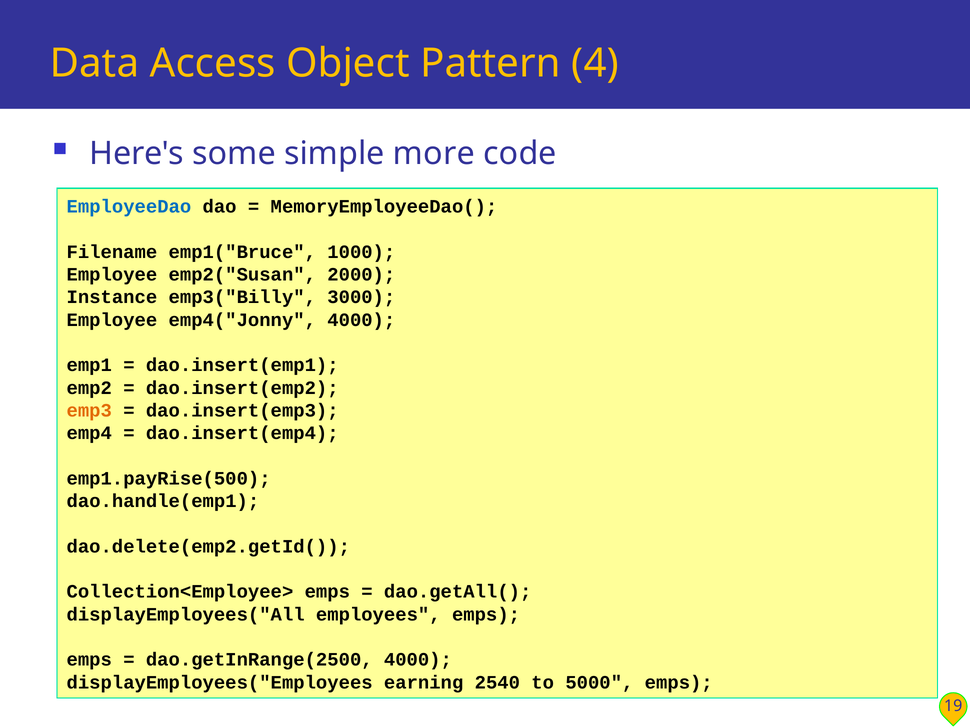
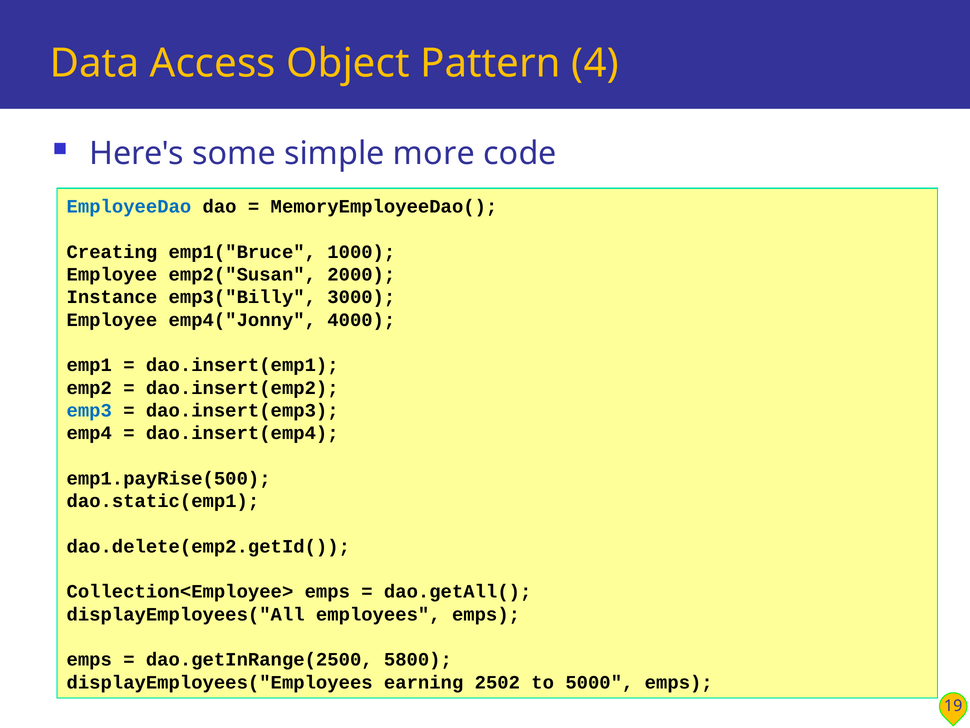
Filename: Filename -> Creating (112, 252)
emp3 colour: orange -> blue (89, 410)
dao.handle(emp1: dao.handle(emp1 -> dao.static(emp1 (163, 501)
dao.getInRange(2500 4000: 4000 -> 5800 (418, 659)
2540: 2540 -> 2502 (497, 682)
